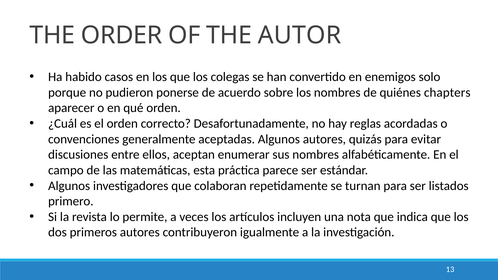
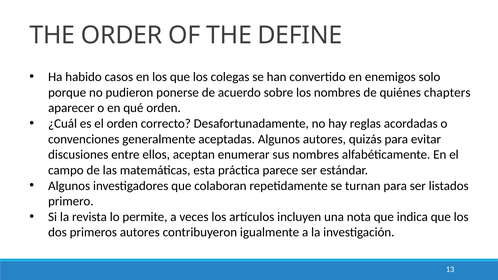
AUTOR: AUTOR -> DEFINE (300, 35)
